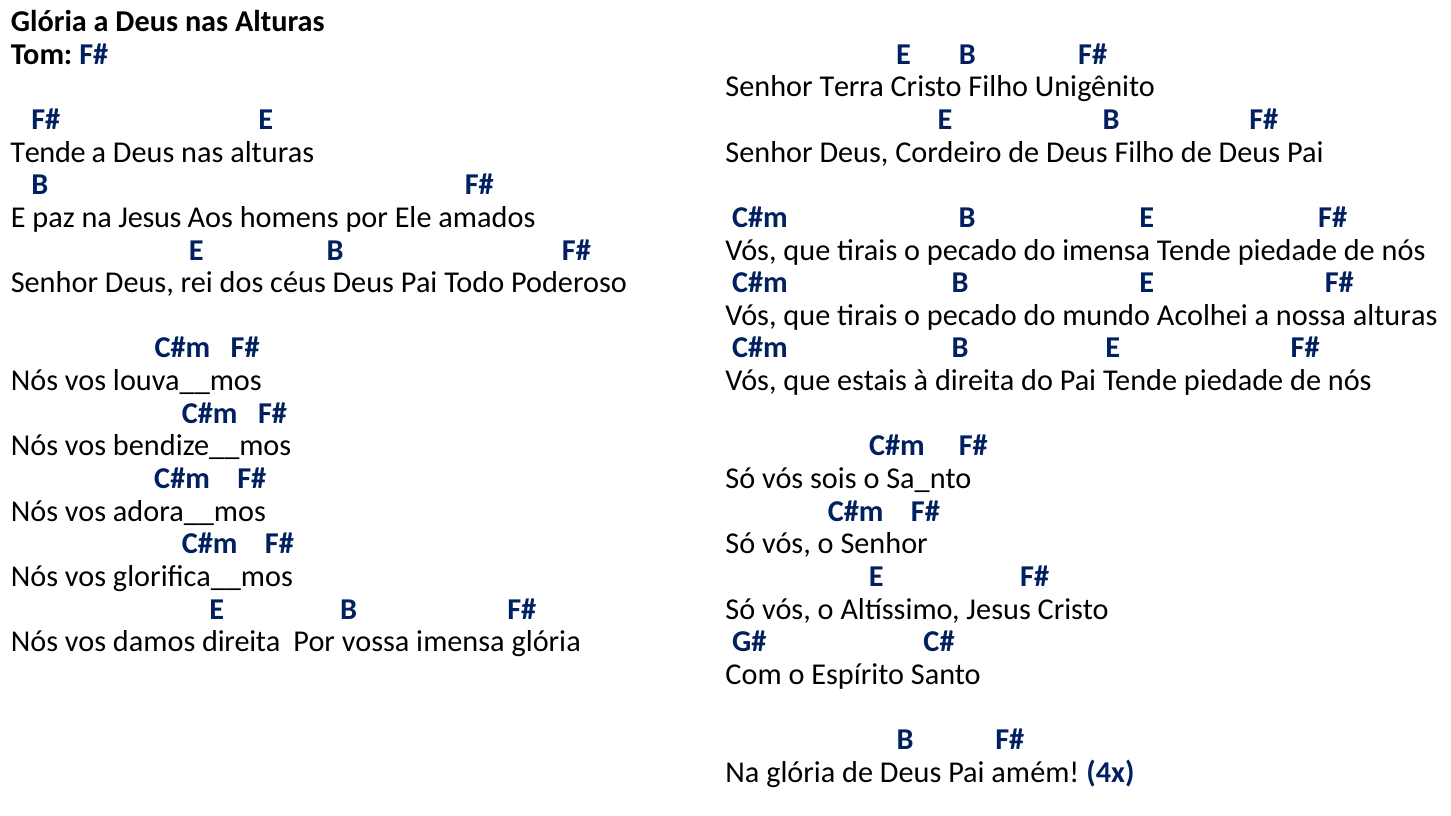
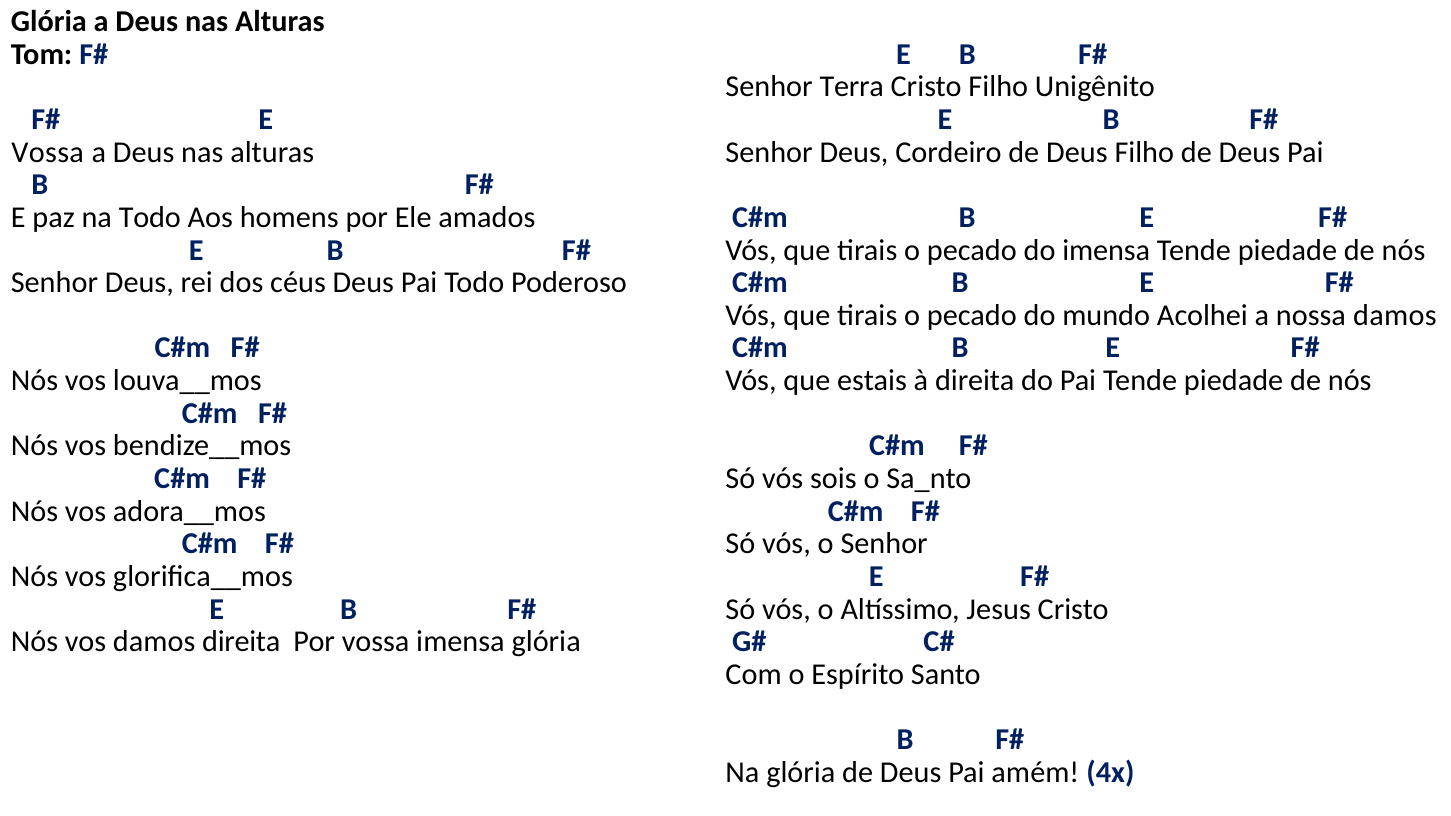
Tende: Tende -> Vossa (48, 152)
na Jesus: Jesus -> Todo (150, 217)
nossa alturas: alturas -> damos (1395, 315)
